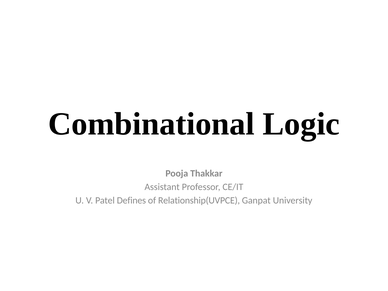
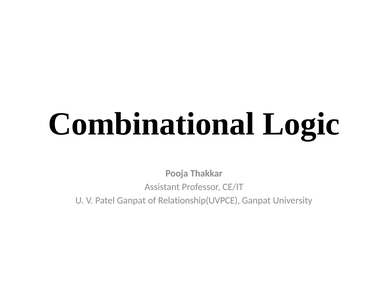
Patel Defines: Defines -> Ganpat (131, 200)
